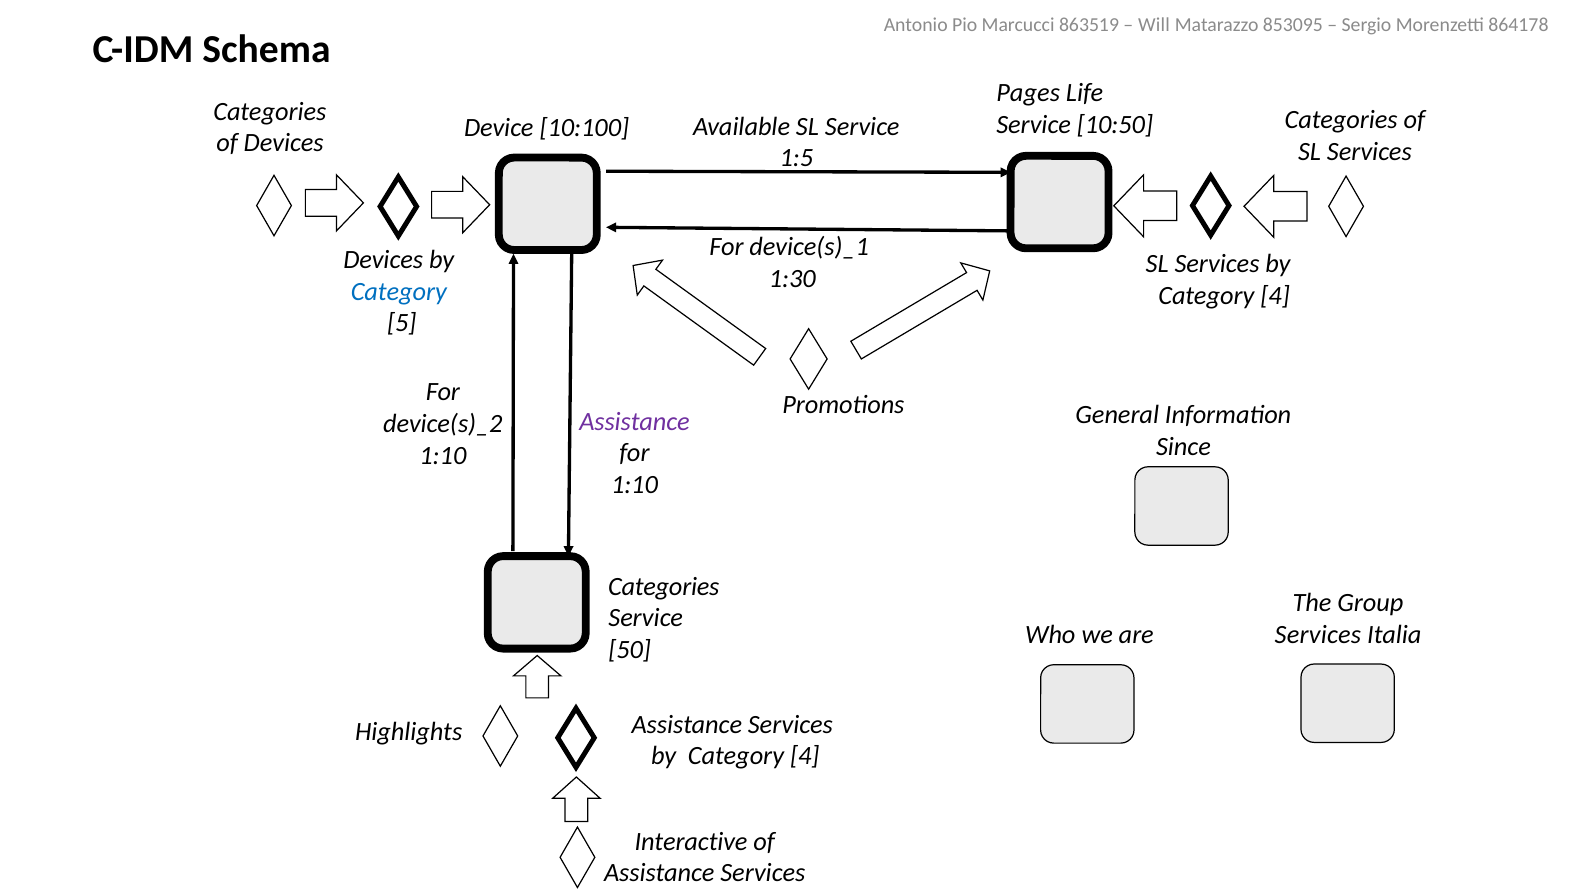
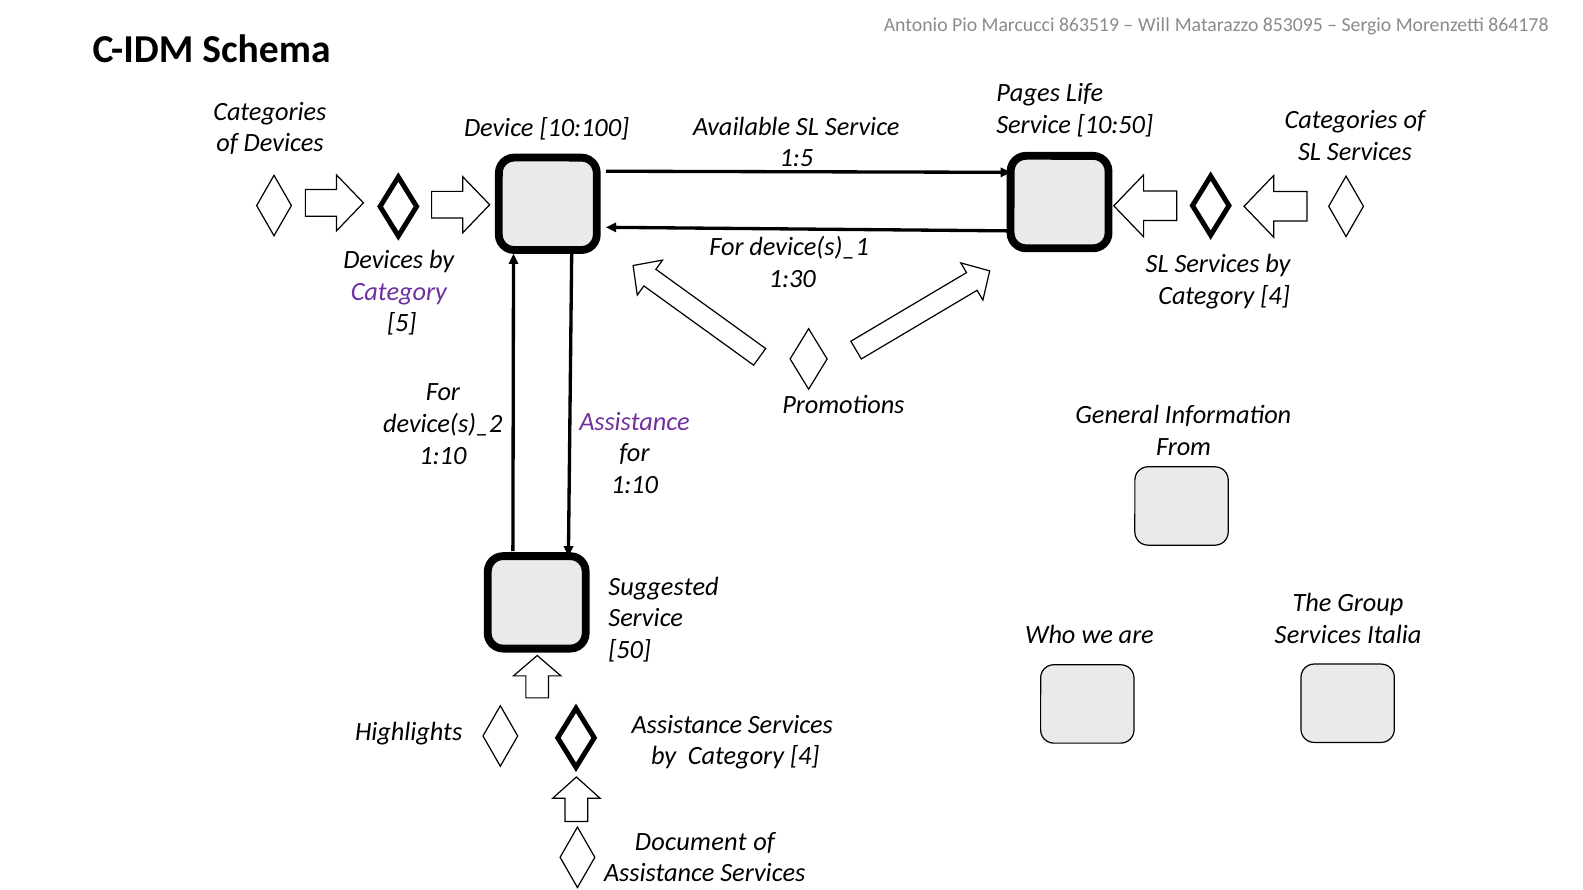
Category colour: blue -> purple (399, 292)
Since: Since -> From (1184, 447)
Categories: Categories -> Suggested (664, 587)
Interactive: Interactive -> Document (691, 842)
